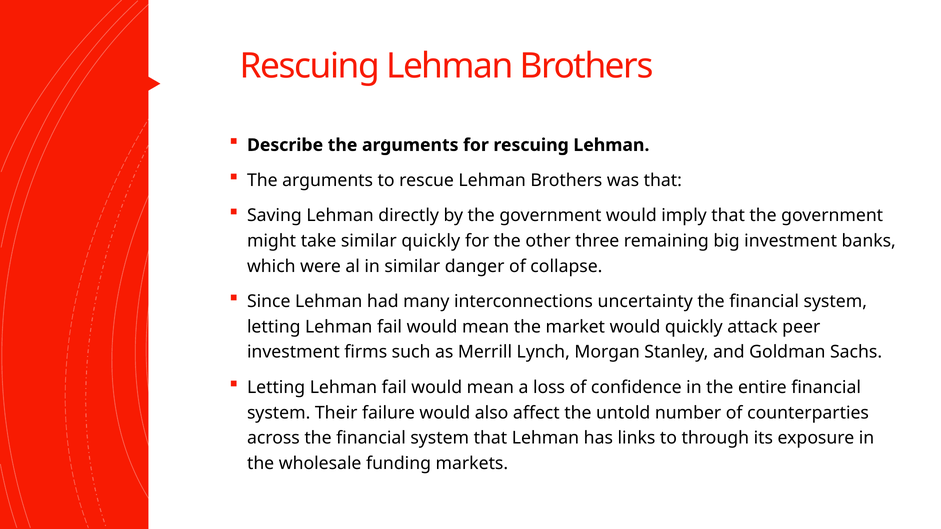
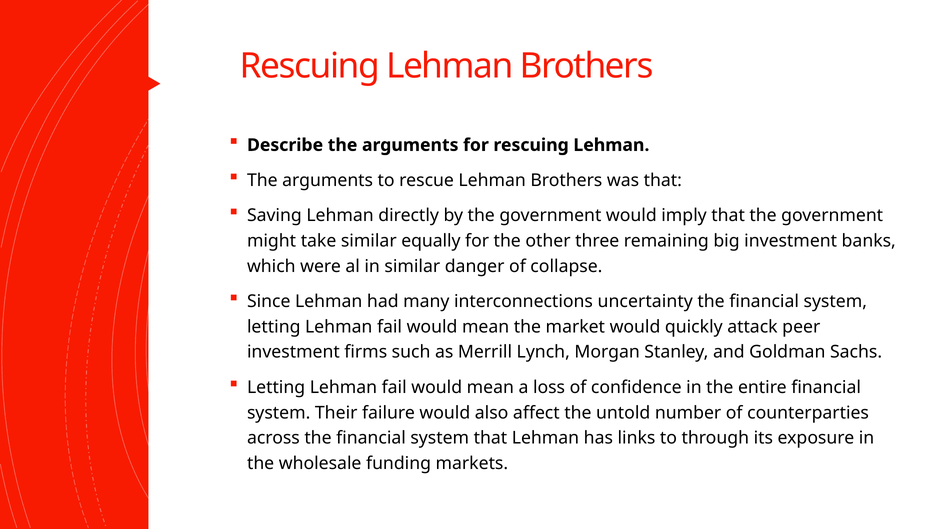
similar quickly: quickly -> equally (431, 241)
